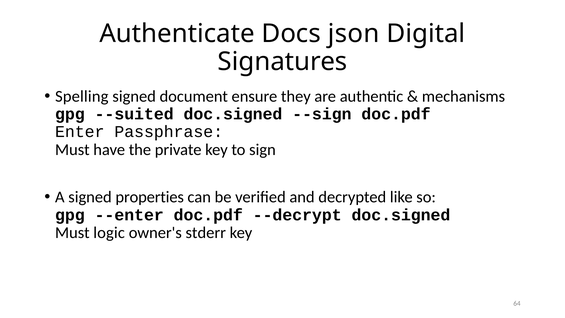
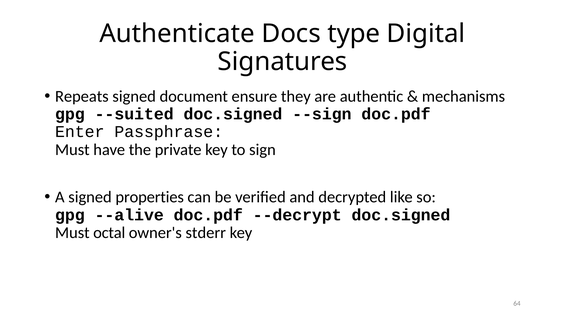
json: json -> type (354, 33)
Spelling: Spelling -> Repeats (82, 96)
--enter: --enter -> --alive (129, 215)
logic: logic -> octal (109, 233)
